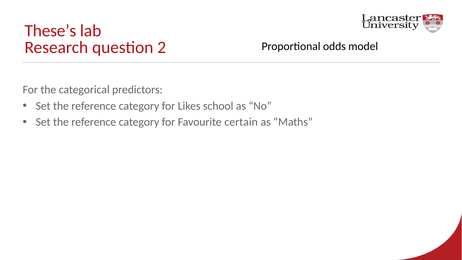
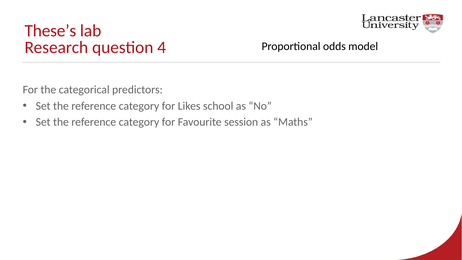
2: 2 -> 4 (162, 48)
certain: certain -> session (241, 122)
